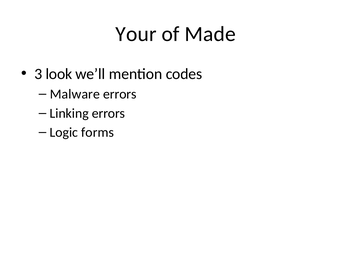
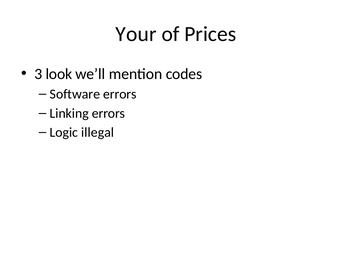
Made: Made -> Prices (210, 34)
Malware: Malware -> Software (75, 94)
forms: forms -> illegal (98, 132)
